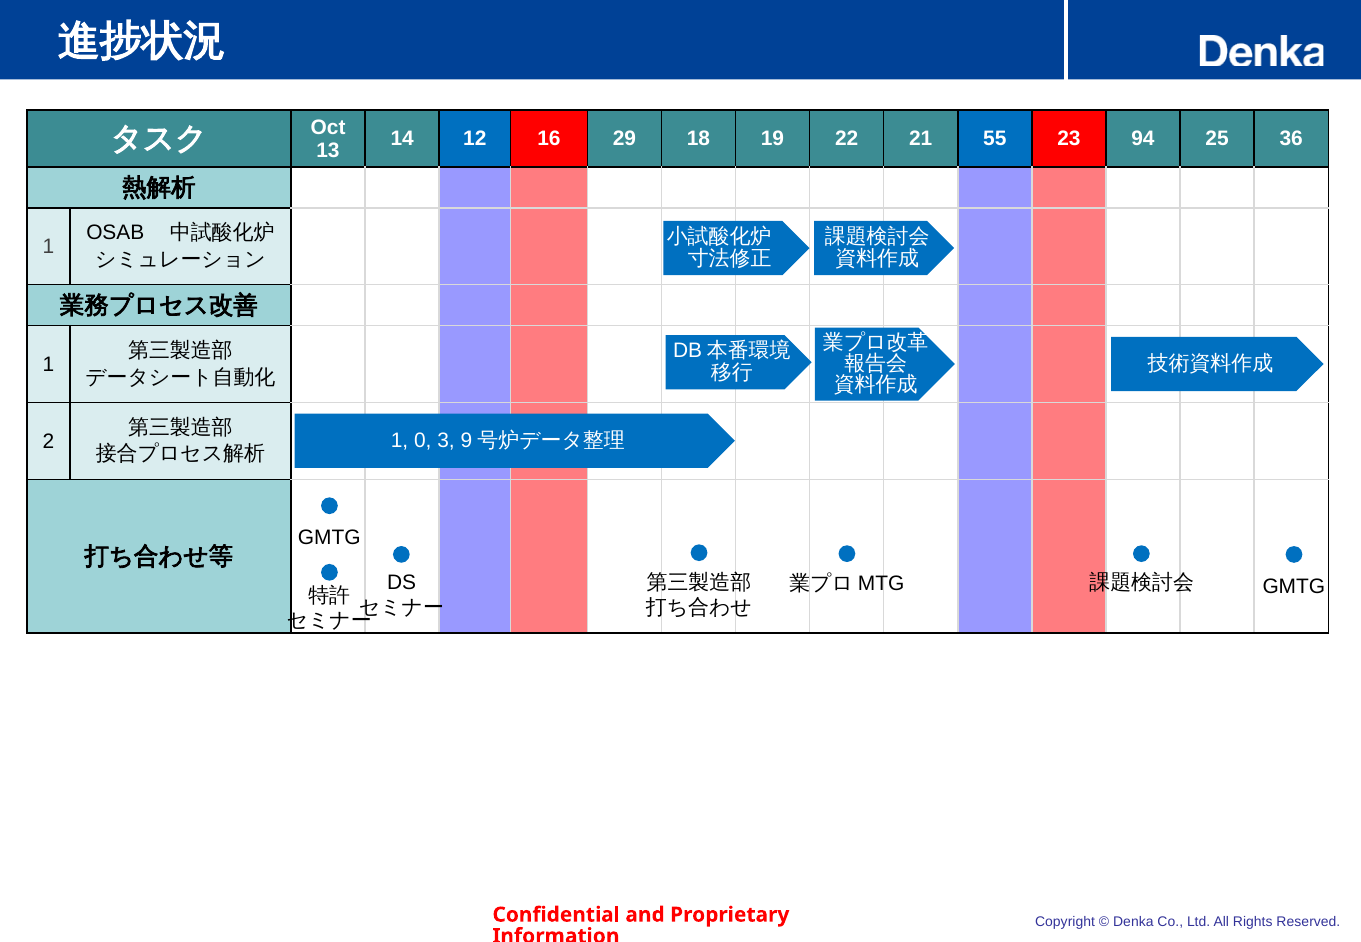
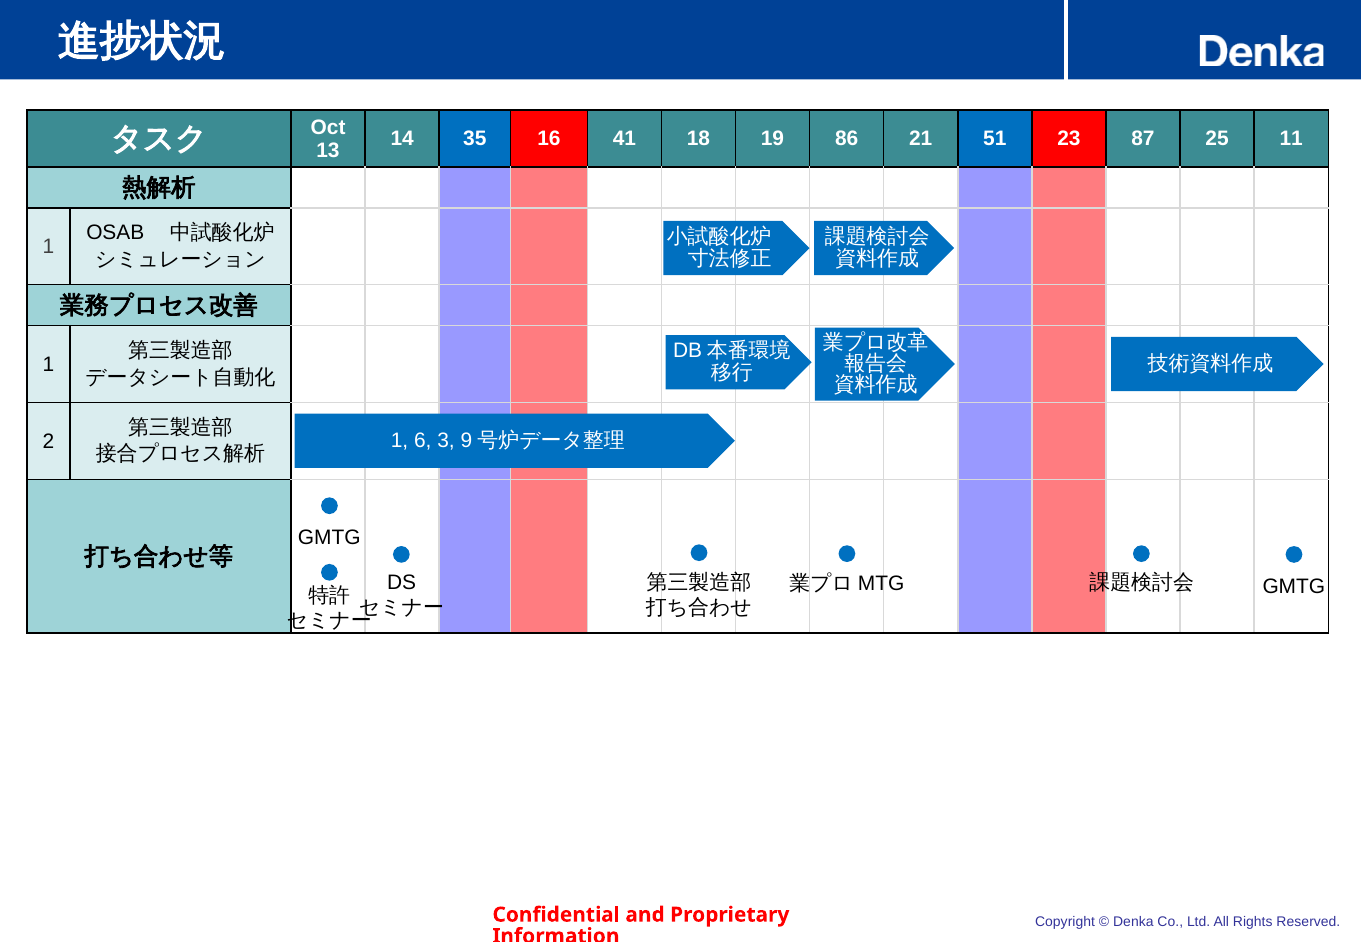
12: 12 -> 35 (475, 139)
29: 29 -> 41 (624, 139)
22: 22 -> 86 (847, 139)
55: 55 -> 51 (995, 139)
94: 94 -> 87 (1143, 139)
36: 36 -> 11 (1291, 139)
0: 0 -> 6 (423, 440)
